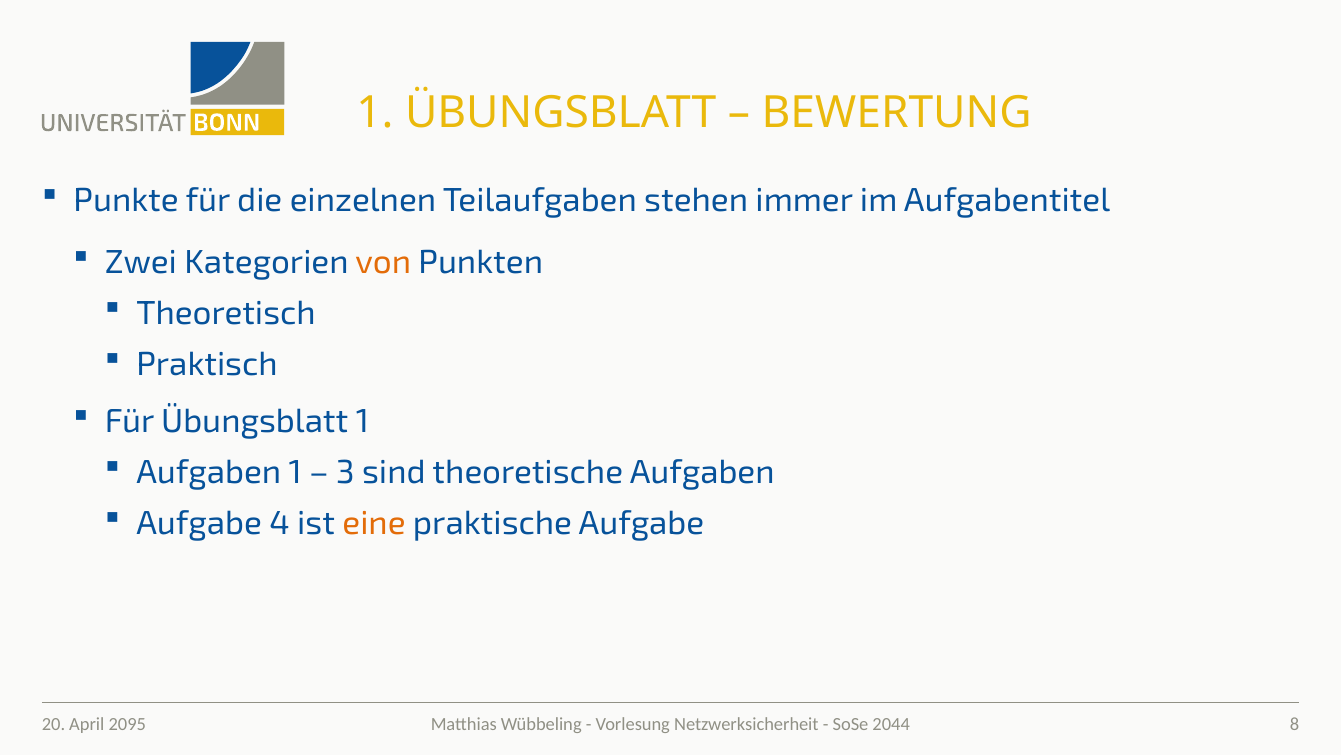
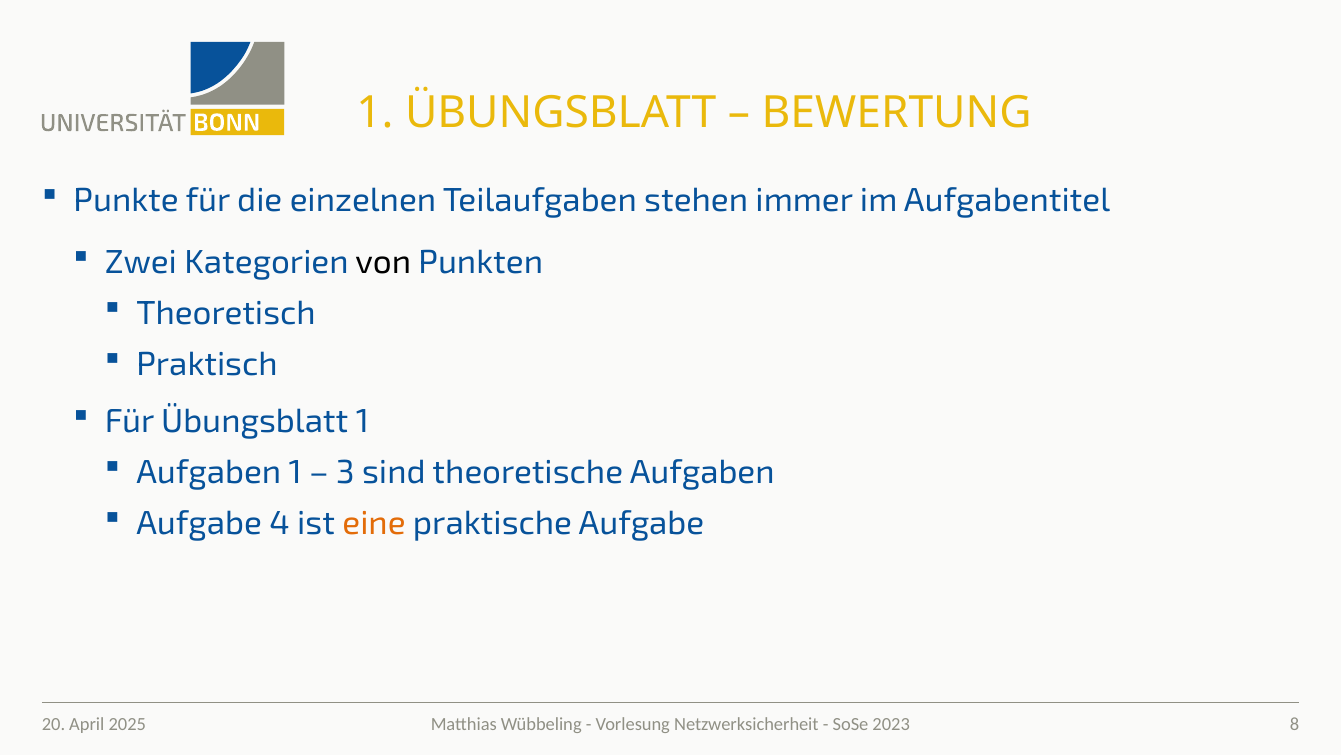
von colour: orange -> black (383, 263)
2044: 2044 -> 2023 (891, 724)
2095: 2095 -> 2025 (127, 724)
